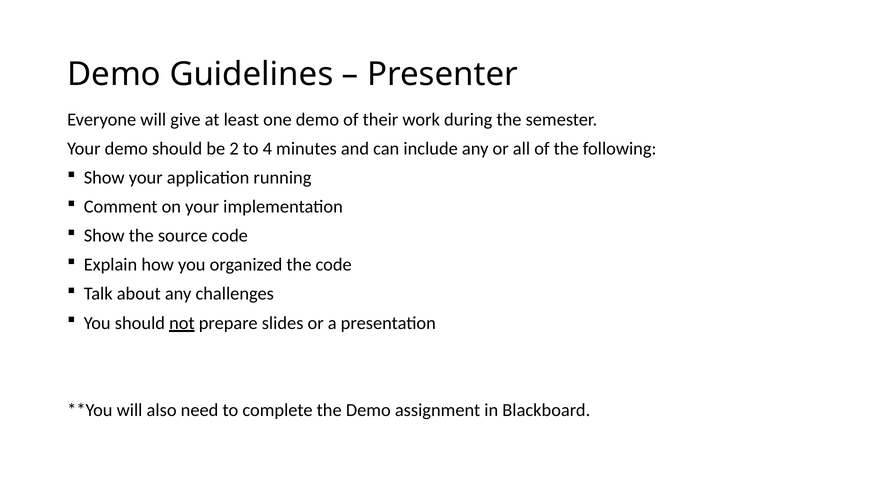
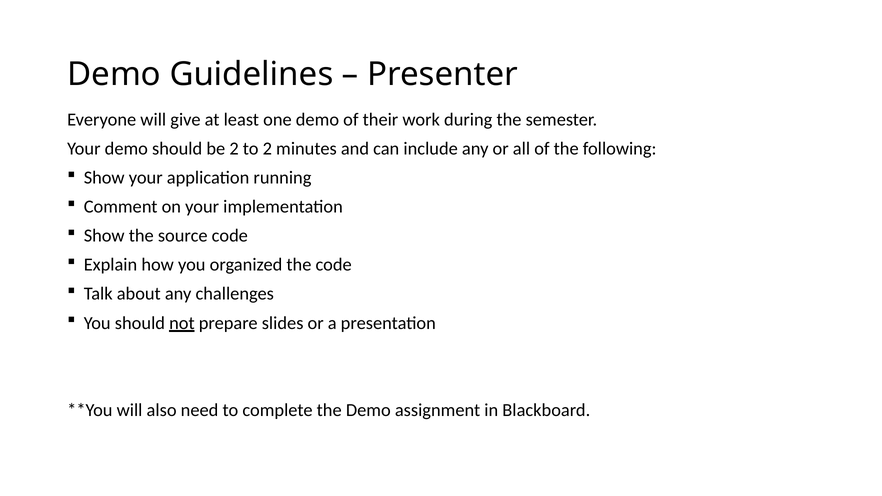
to 4: 4 -> 2 (267, 149)
